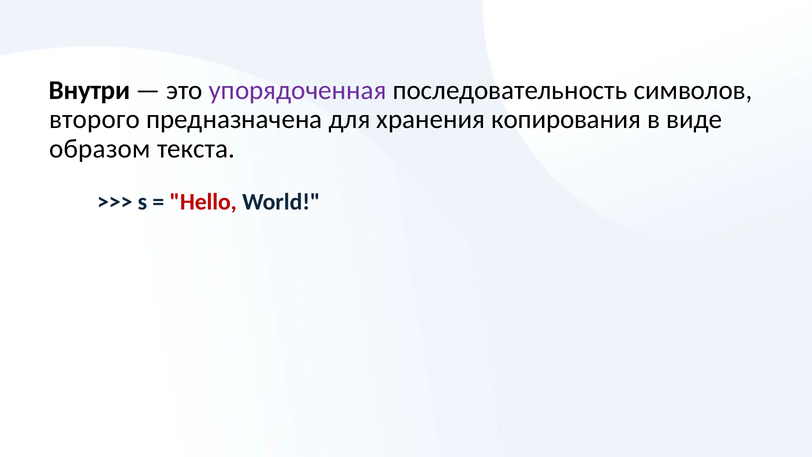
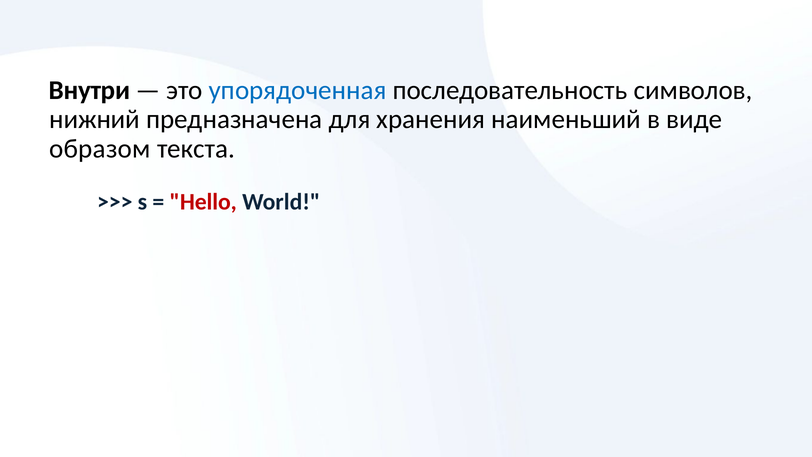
упорядоченная colour: purple -> blue (298, 90)
второго: второго -> нижний (95, 119)
копирования: копирования -> наименьший (566, 119)
